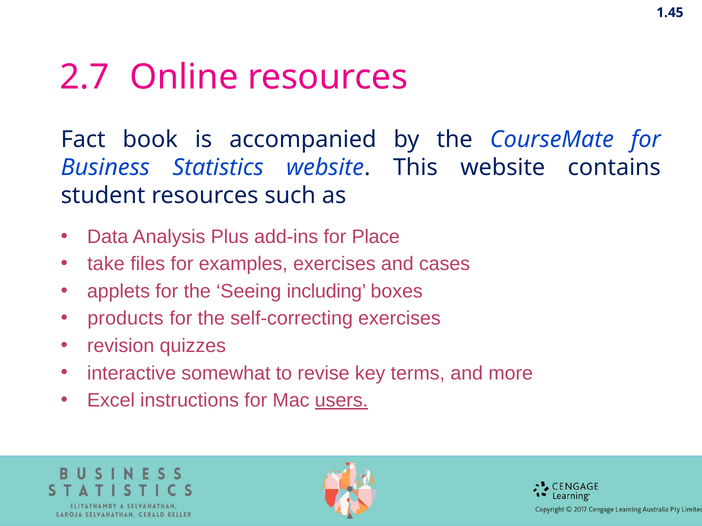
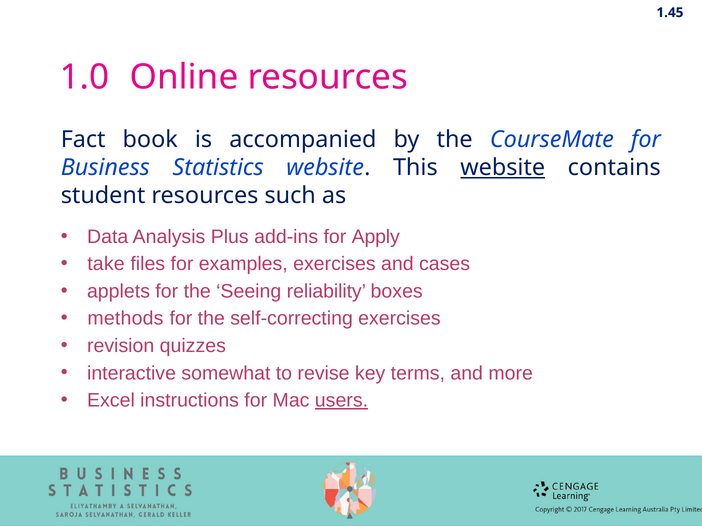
2.7: 2.7 -> 1.0 (84, 77)
website underline: none -> present (503, 168)
Place: Place -> Apply (376, 237)
including: including -> reliability (326, 292)
products: products -> methods (125, 319)
